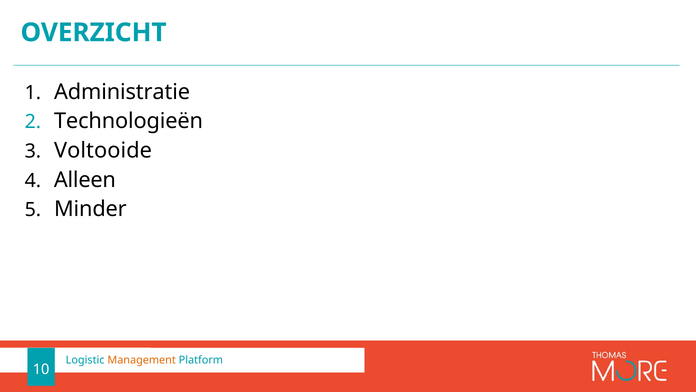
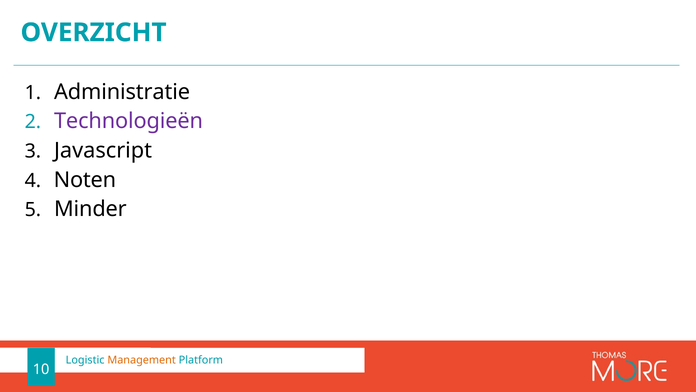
Technologieën colour: black -> purple (129, 121)
Voltooide: Voltooide -> Javascript (103, 150)
Alleen: Alleen -> Noten (85, 180)
